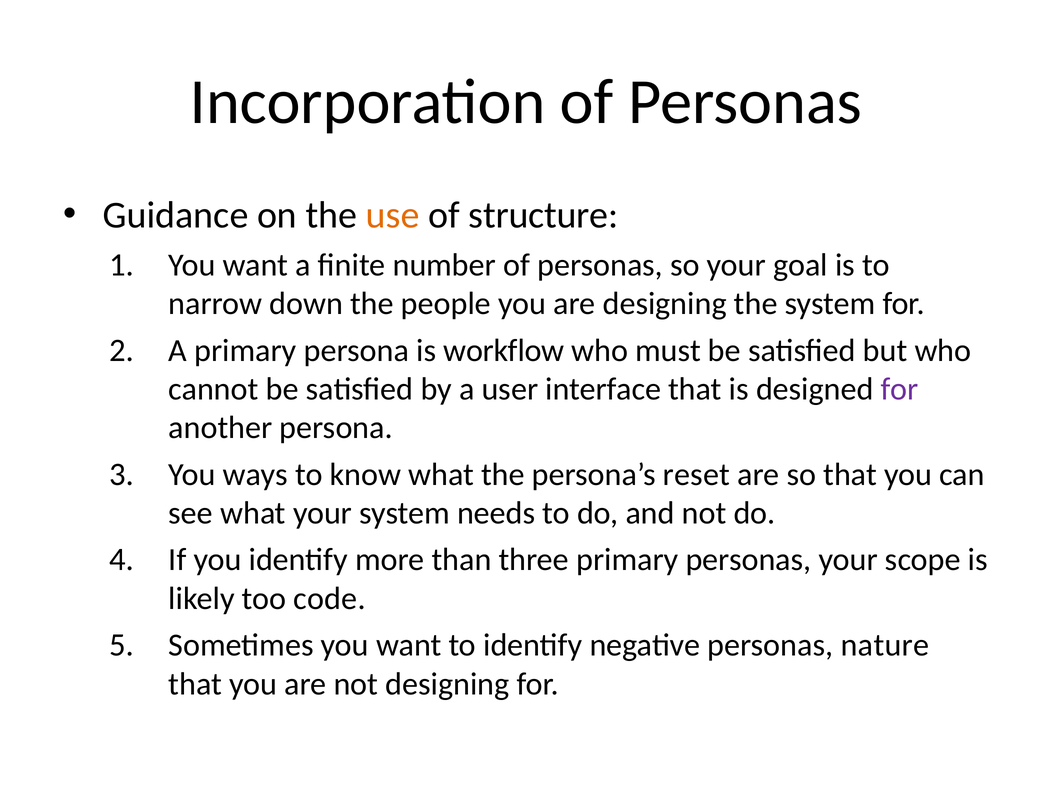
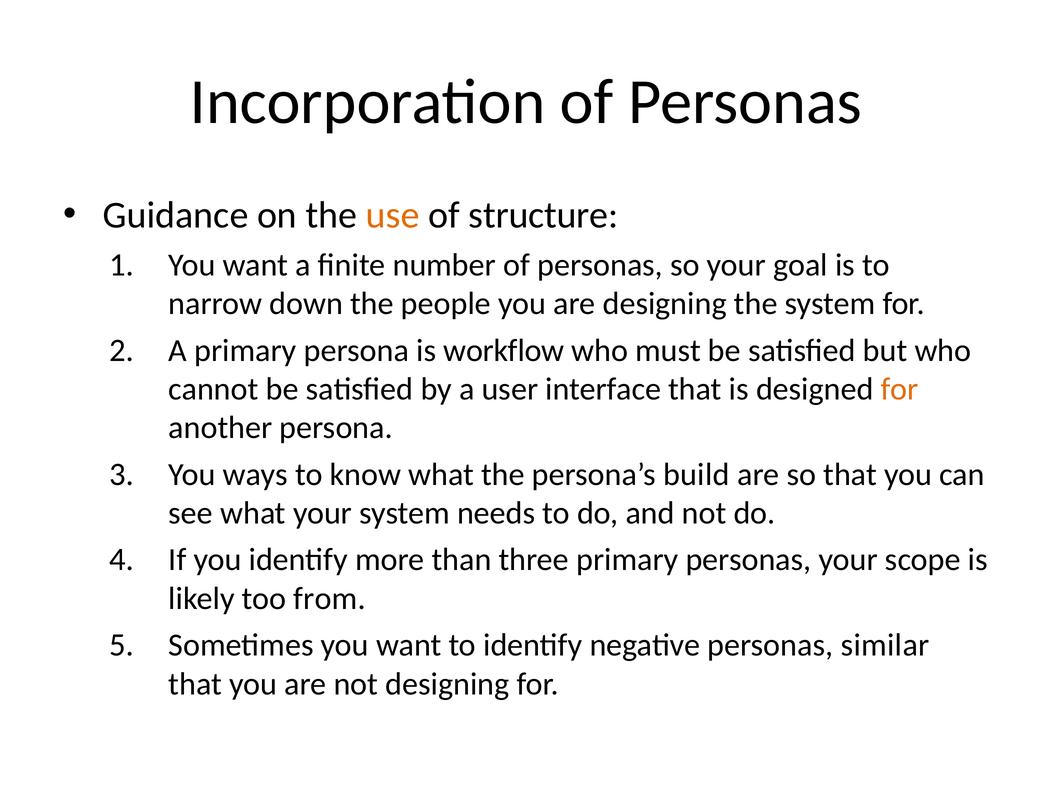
for colour: purple -> orange (900, 389)
reset: reset -> build (696, 474)
code: code -> from (330, 598)
nature: nature -> similar (885, 645)
